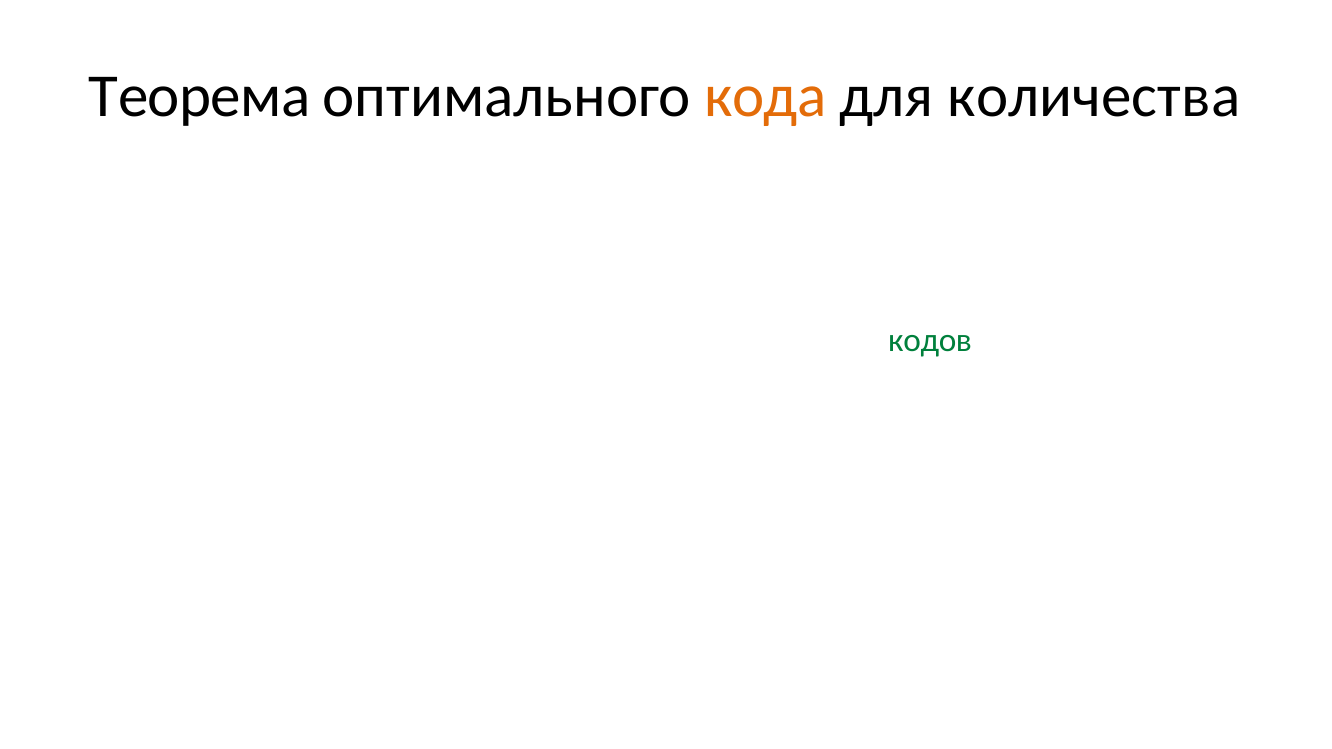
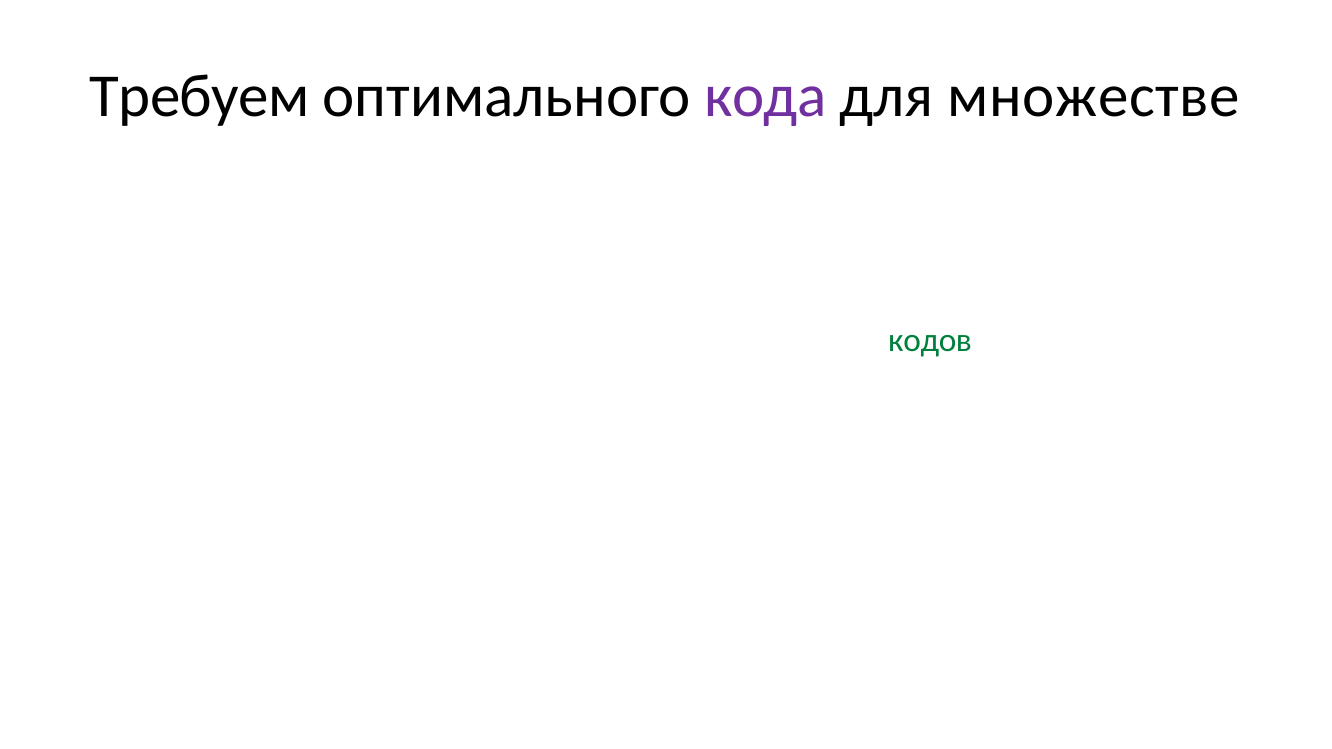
Теорема: Теорема -> Требуем (200, 97)
кода colour: orange -> purple (766, 97)
для количества: количества -> множестве (1094, 97)
